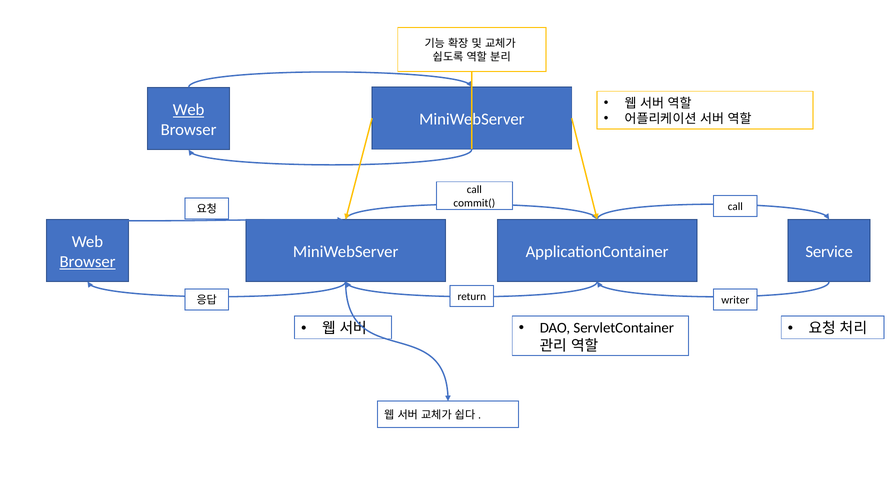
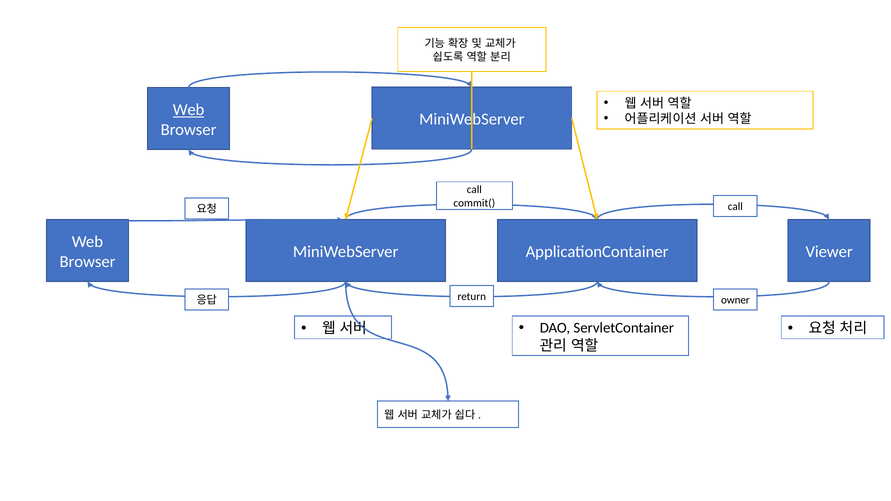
Service: Service -> Viewer (829, 252)
Browser underline: present -> none (88, 262)
writer: writer -> owner (735, 300)
